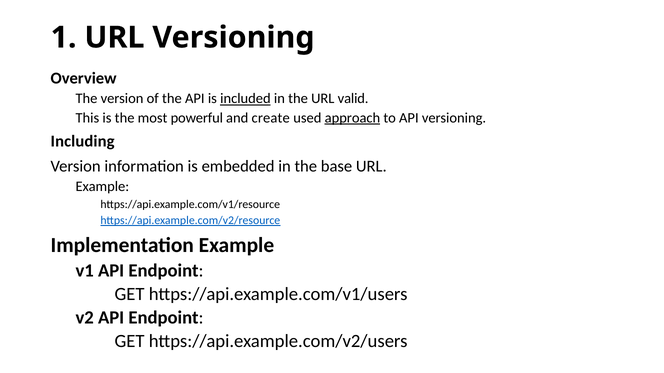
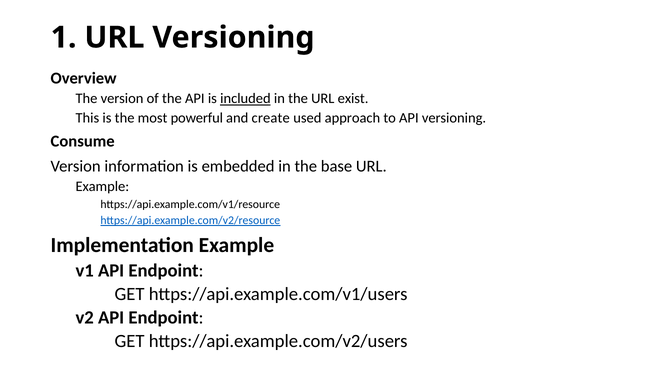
valid: valid -> exist (353, 99)
approach underline: present -> none (352, 118)
Including: Including -> Consume (83, 142)
